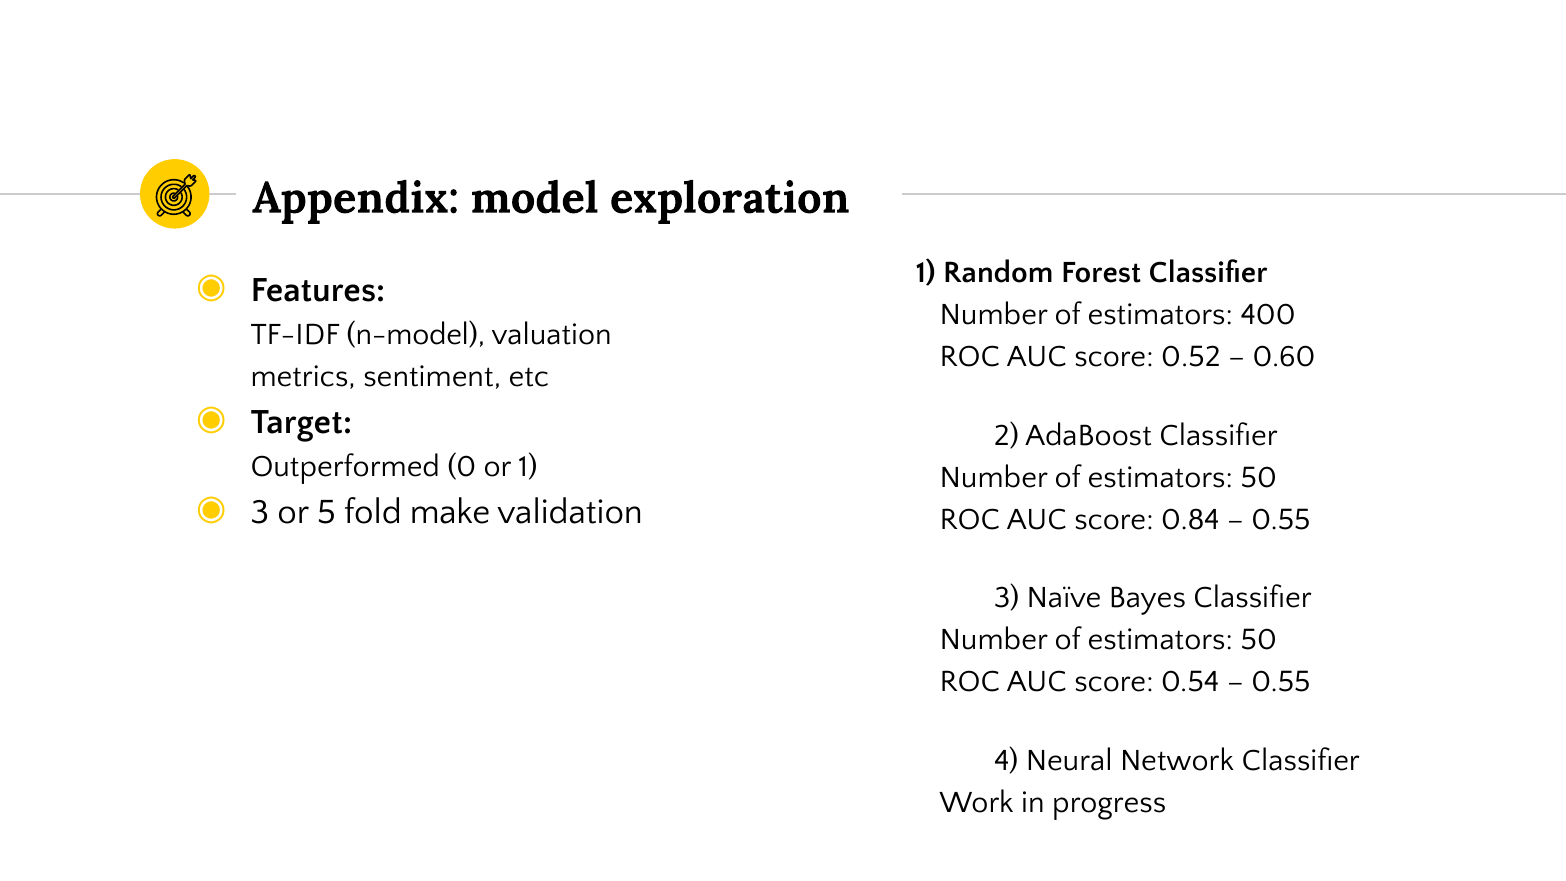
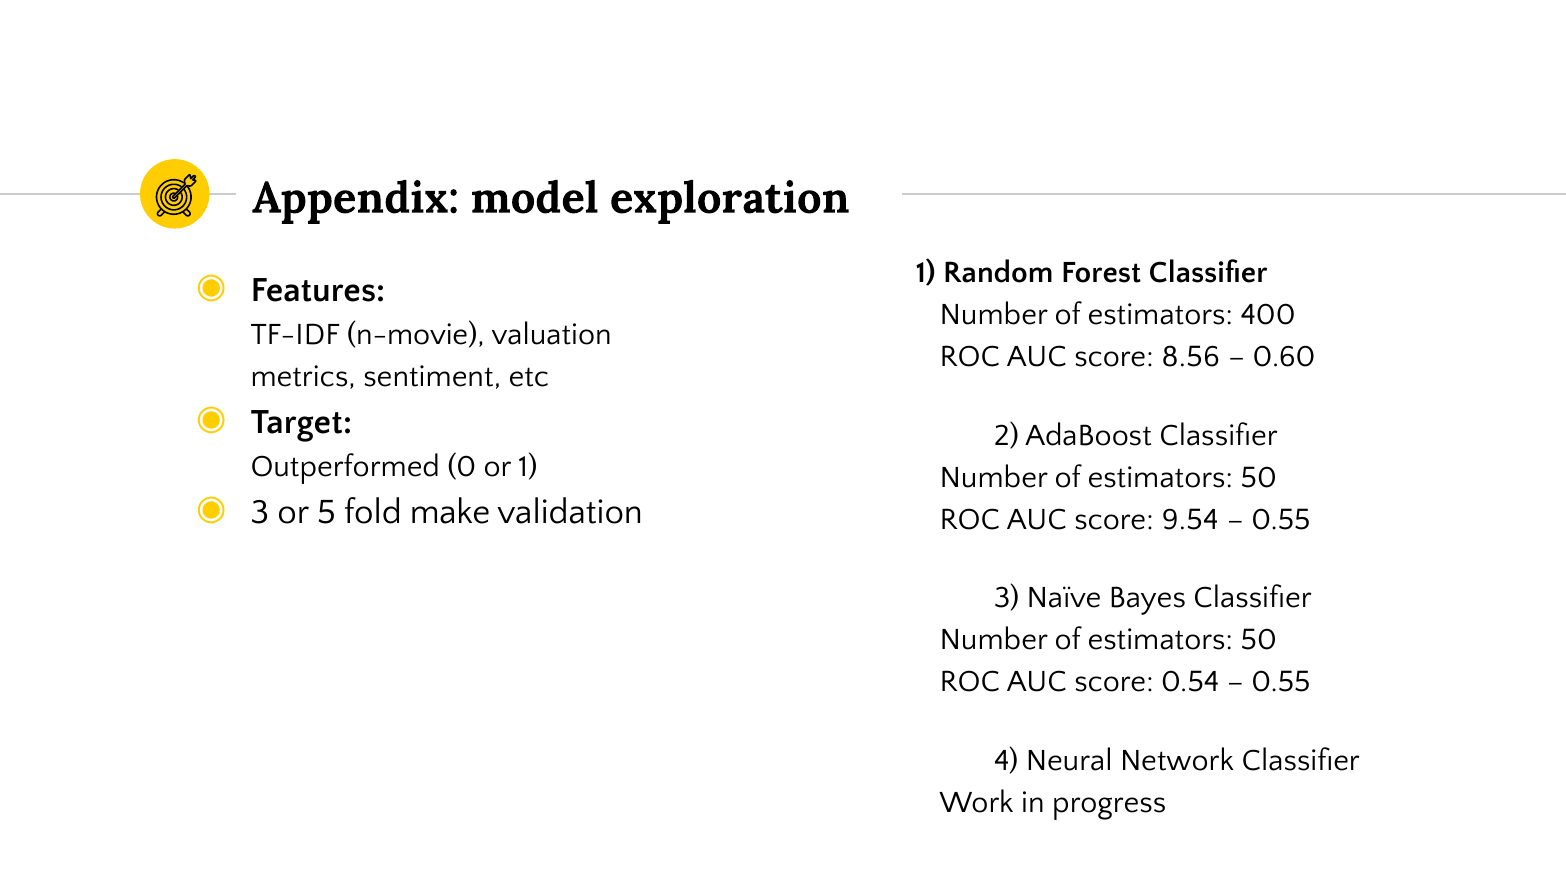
n-model: n-model -> n-movie (416, 334)
0.52: 0.52 -> 8.56 (1191, 357)
0.84: 0.84 -> 9.54 (1190, 519)
